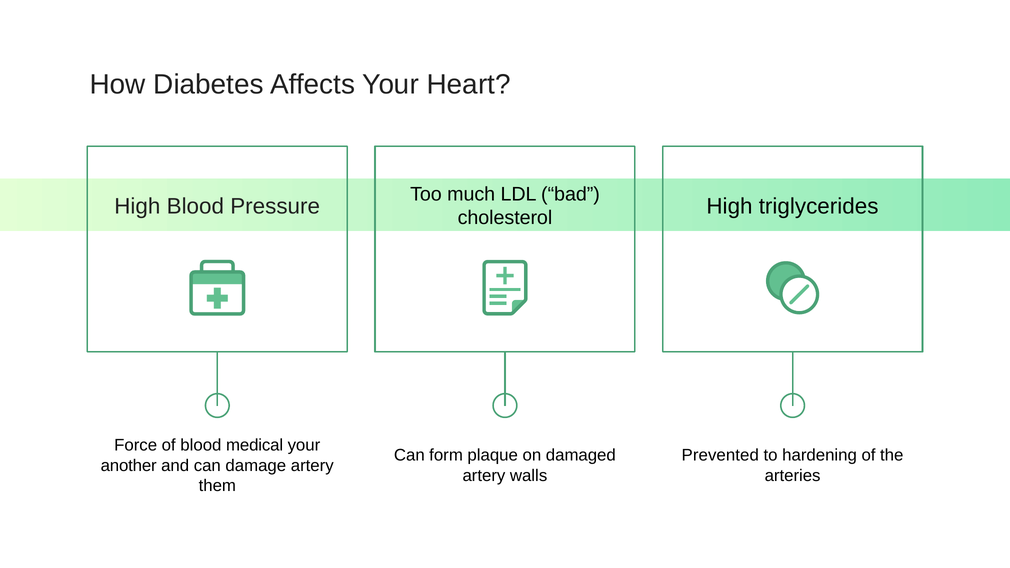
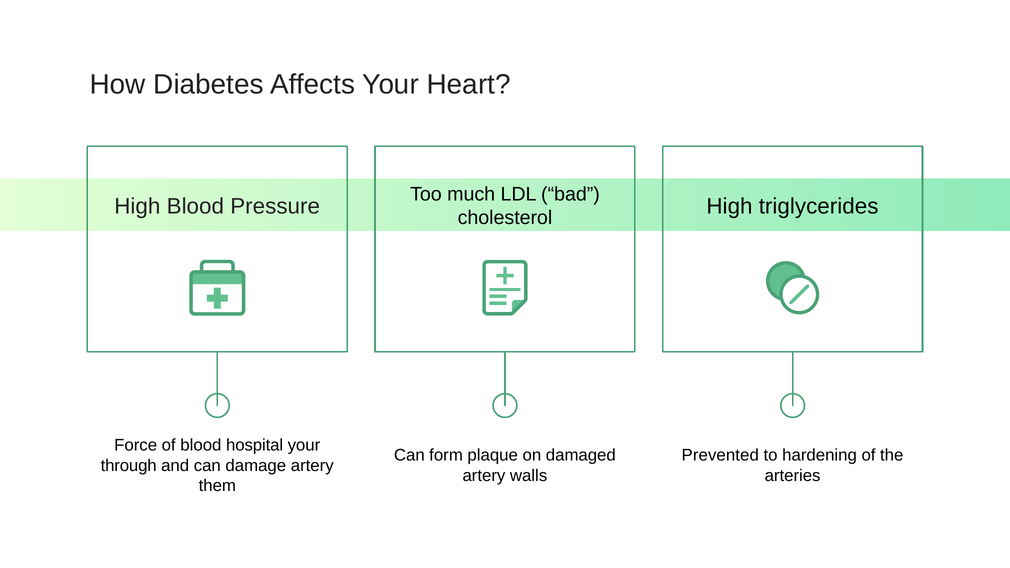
medical: medical -> hospital (255, 445)
another: another -> through (129, 466)
